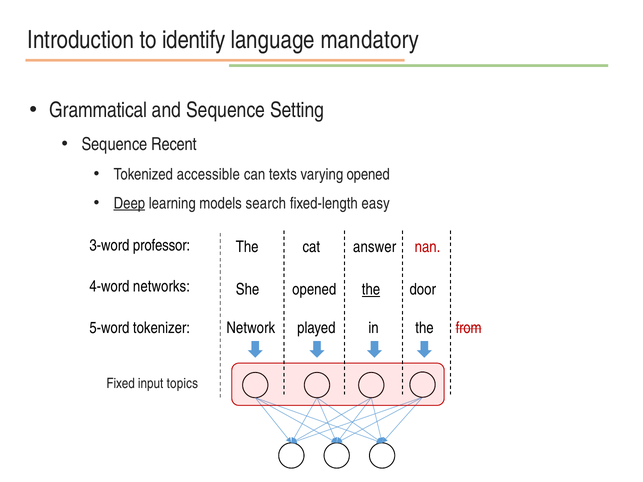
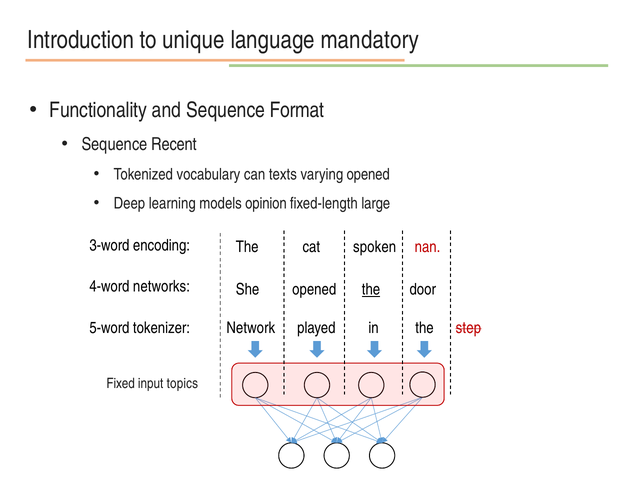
identify: identify -> unique (194, 40)
Grammatical: Grammatical -> Functionality (98, 110)
Setting: Setting -> Format (297, 110)
accessible: accessible -> vocabulary (208, 174)
Deep underline: present -> none (129, 203)
search: search -> opinion (266, 203)
easy: easy -> large (376, 203)
professor: professor -> encoding (162, 246)
answer: answer -> spoken (375, 247)
from: from -> step (468, 328)
